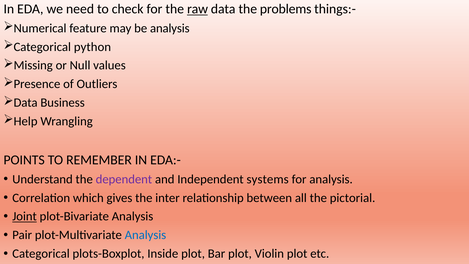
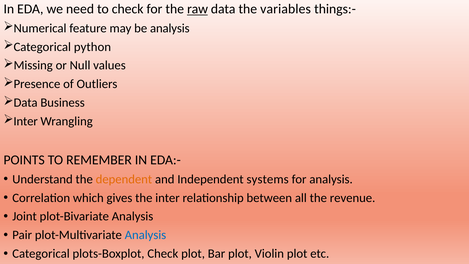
problems: problems -> variables (286, 9)
Help: Help -> Inter (26, 121)
dependent colour: purple -> orange (124, 179)
pictorial: pictorial -> revenue (353, 198)
Joint underline: present -> none (25, 216)
plots-Boxplot Inside: Inside -> Check (163, 254)
